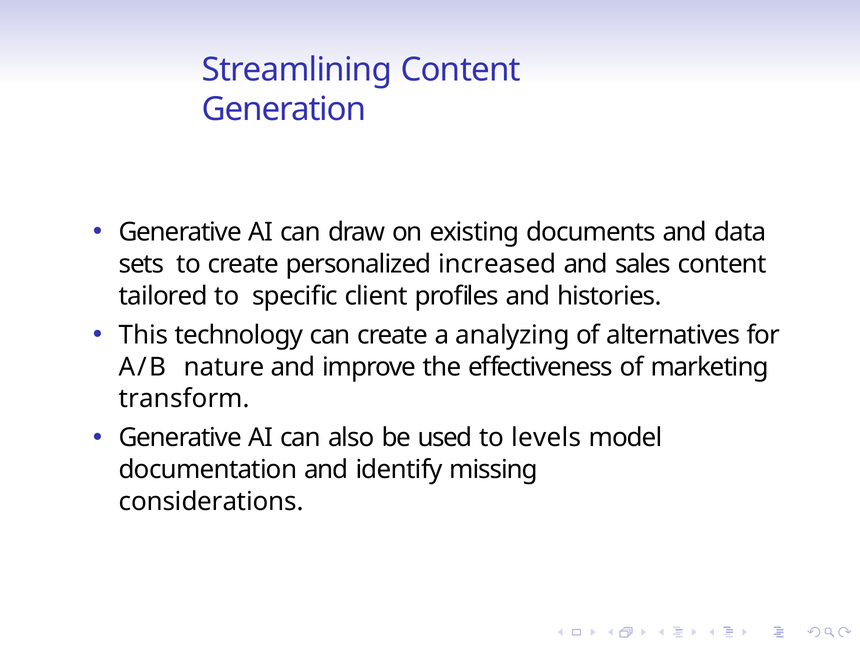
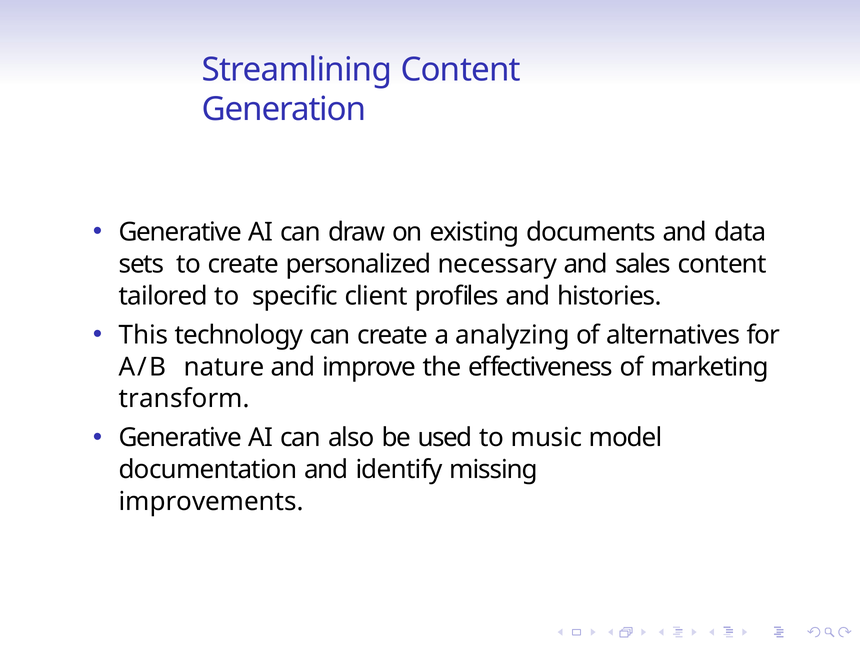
increased: increased -> necessary (497, 264)
levels: levels -> music (547, 438)
considerations: considerations -> improvements (211, 501)
